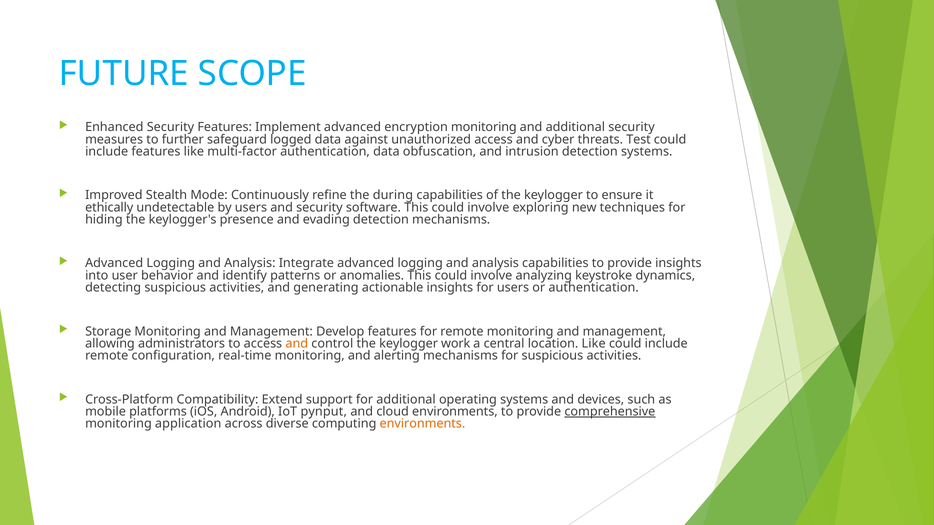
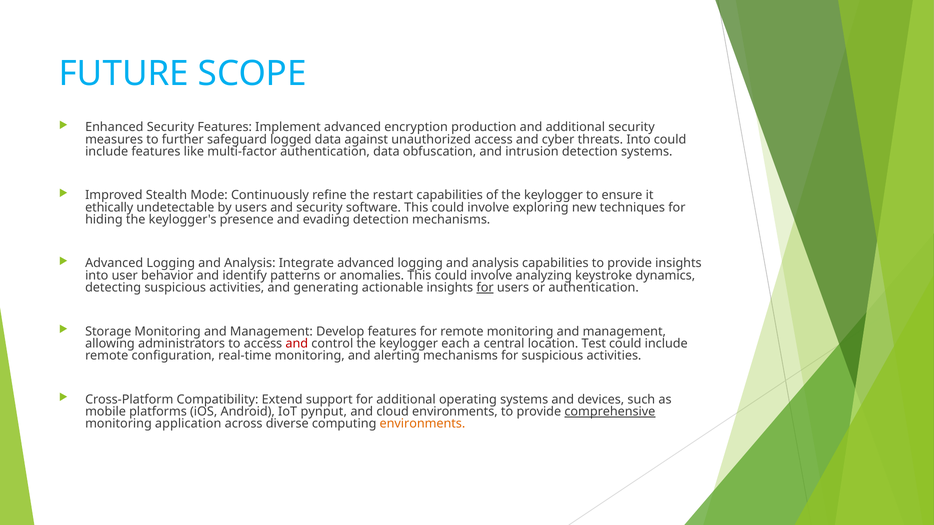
encryption monitoring: monitoring -> production (484, 127)
threats Test: Test -> Into (639, 139)
during: during -> restart (393, 195)
for underline: none -> present (485, 288)
and colour: orange -> red (297, 344)
work: work -> each (456, 344)
location Like: Like -> Test (594, 344)
